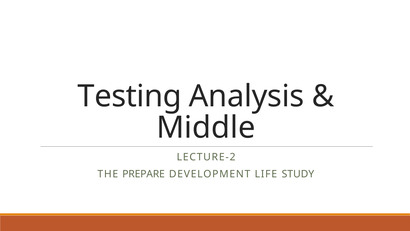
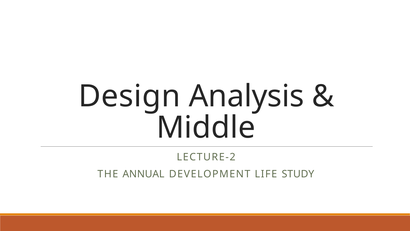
Testing: Testing -> Design (129, 96)
PREPARE: PREPARE -> ANNUAL (143, 174)
